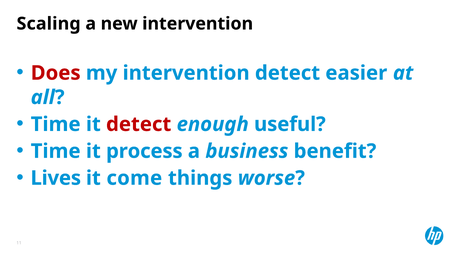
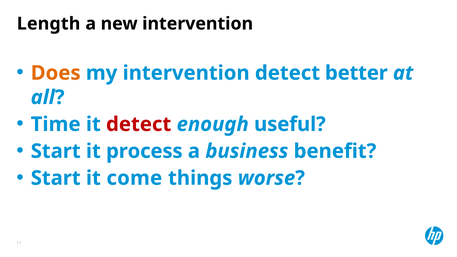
Scaling: Scaling -> Length (49, 24)
Does colour: red -> orange (56, 73)
easier: easier -> better (356, 73)
Time: Time -> Start (56, 151)
Lives: Lives -> Start (56, 178)
